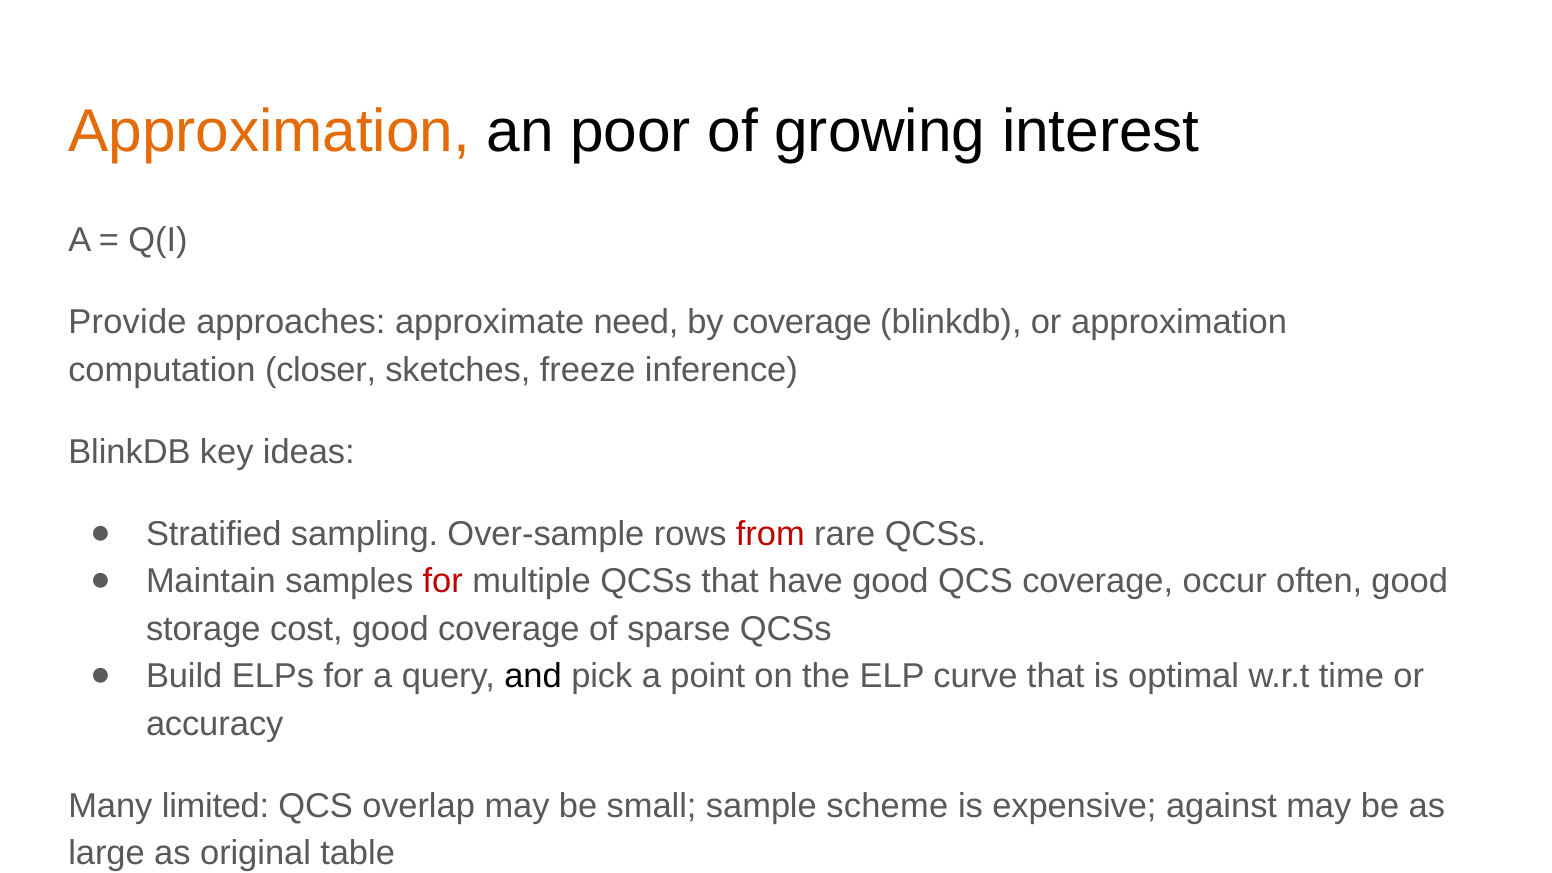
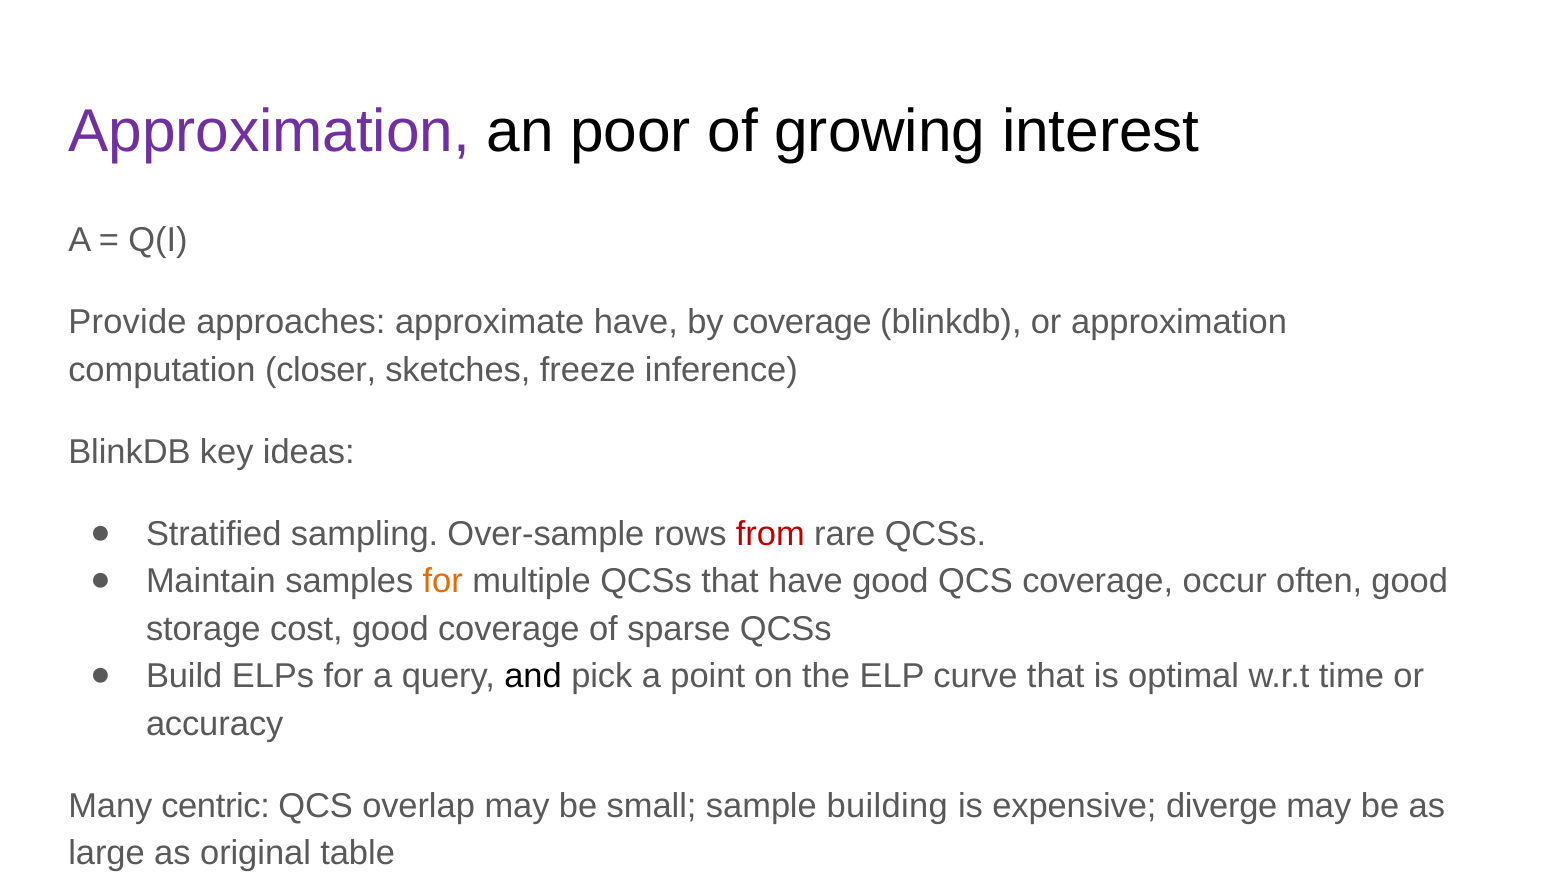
Approximation colour: orange -> purple (269, 131)
approximate need: need -> have (636, 322)
for colour: red -> orange (443, 581)
limited: limited -> centric (216, 806)
scheme: scheme -> building (887, 806)
against: against -> diverge (1222, 806)
